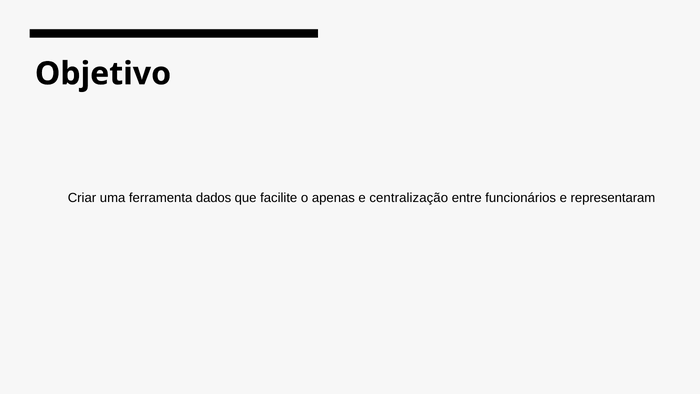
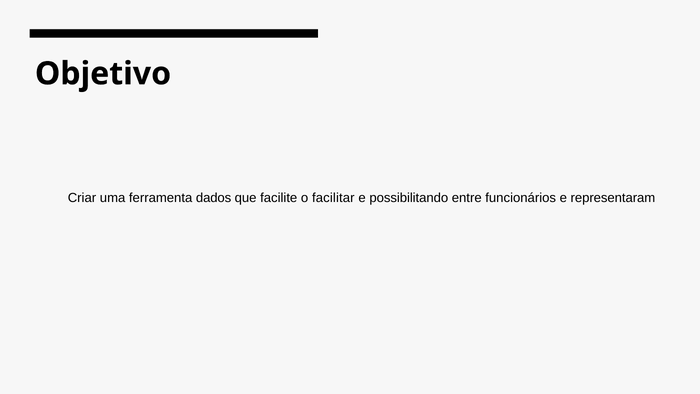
apenas: apenas -> facilitar (333, 198)
centralização: centralização -> possibilitando (409, 198)
